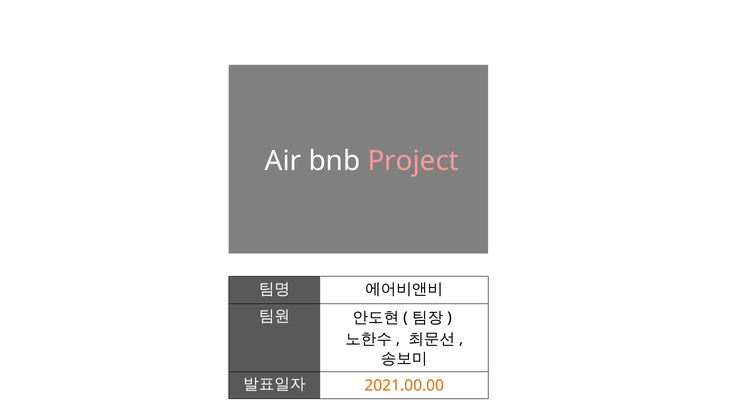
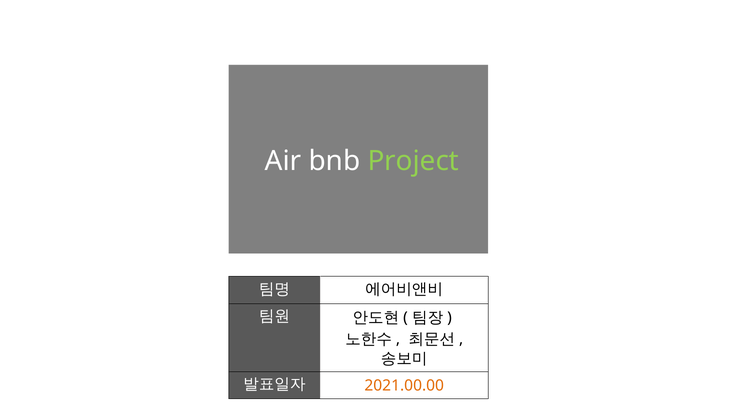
Project colour: pink -> light green (413, 161)
